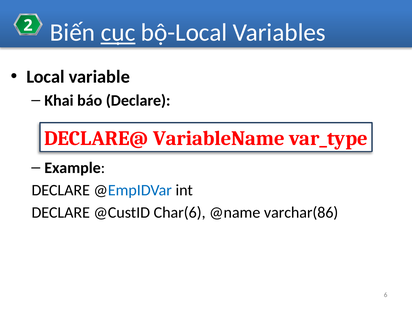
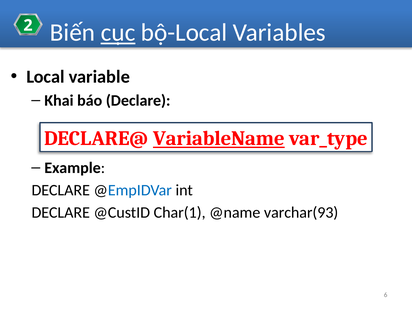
VariableName underline: none -> present (219, 139)
Char(6: Char(6 -> Char(1 (180, 213)
varchar(86: varchar(86 -> varchar(93 (301, 213)
